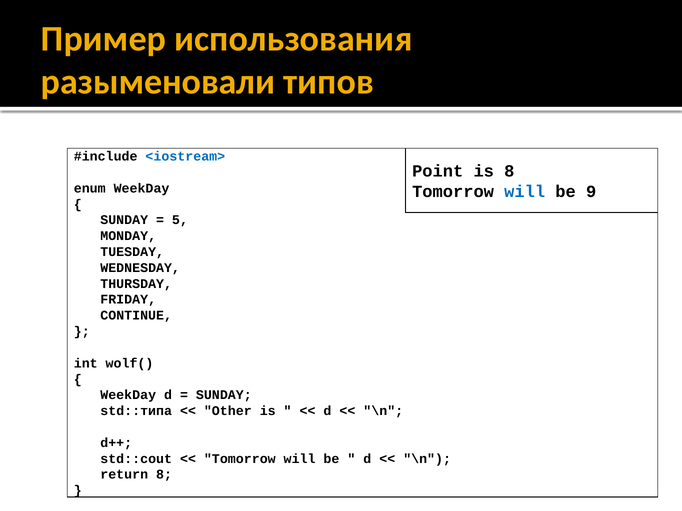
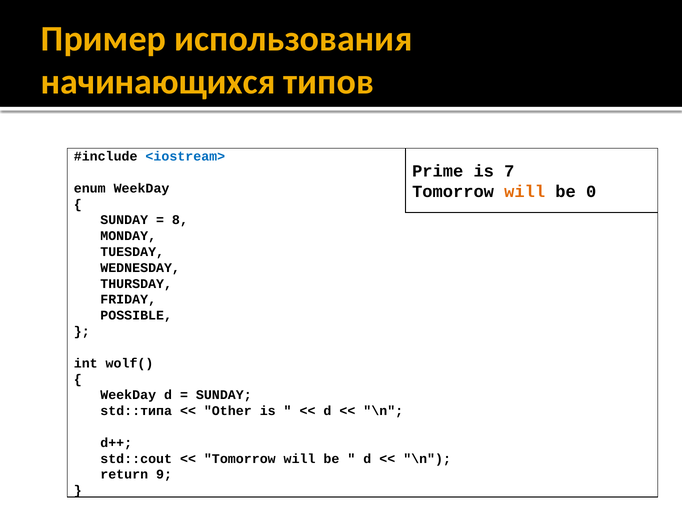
разыменовали: разыменовали -> начинающихся (158, 82)
Point: Point -> Prime (438, 172)
is 8: 8 -> 7 (509, 172)
will colour: blue -> orange (525, 192)
9: 9 -> 0 (591, 192)
5: 5 -> 8 (180, 220)
CONTINUE: CONTINUE -> POSSIBLE (136, 316)
return 8: 8 -> 9 (164, 475)
